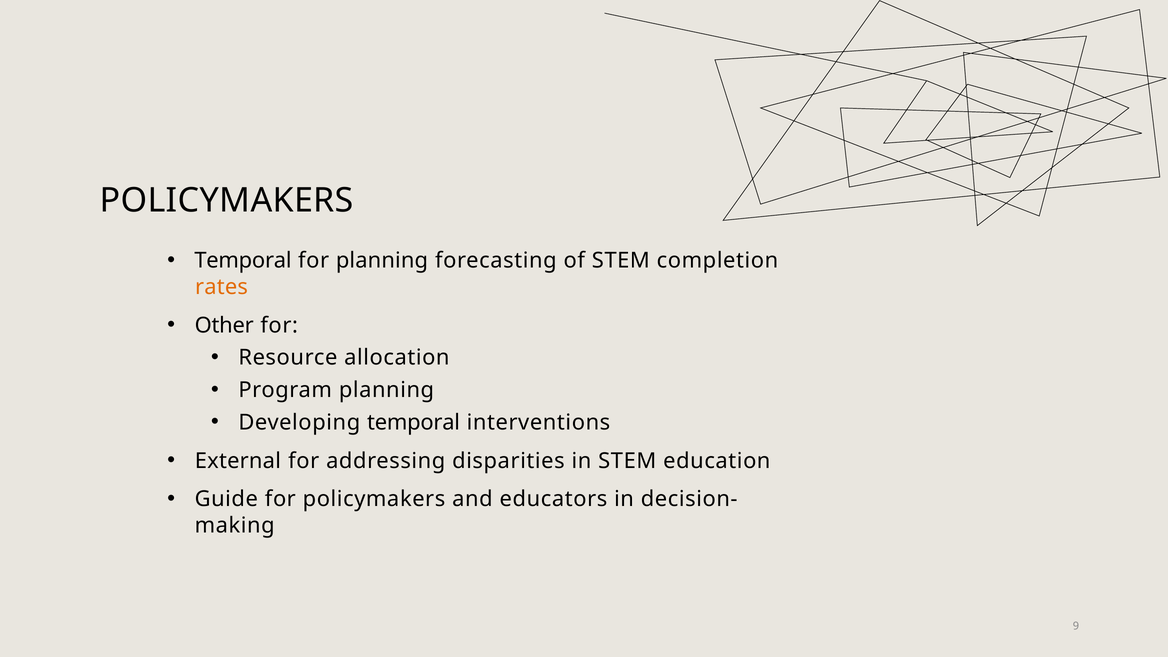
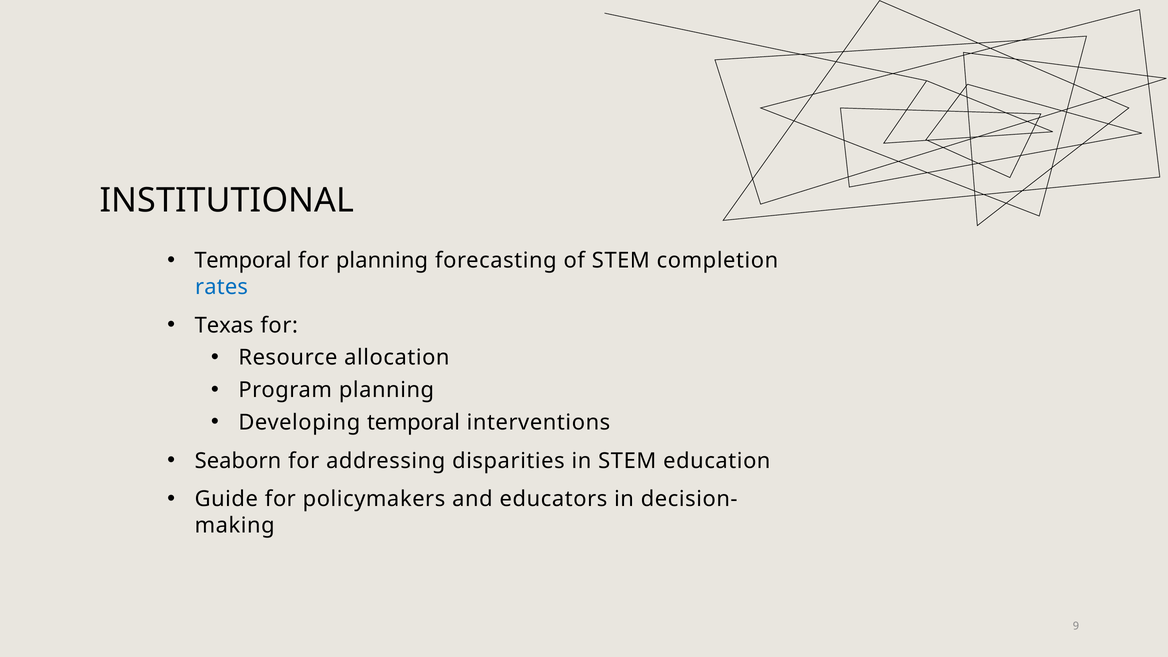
POLICYMAKERS: POLICYMAKERS -> INSTITUTIONAL (227, 201)
rates colour: orange -> blue (222, 287)
Other: Other -> Texas (224, 325)
External: External -> Seaborn (238, 461)
